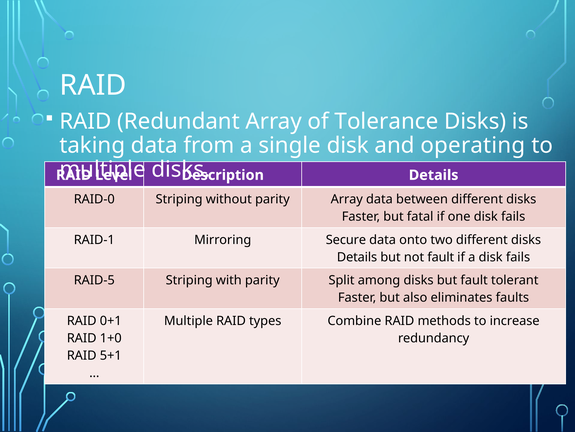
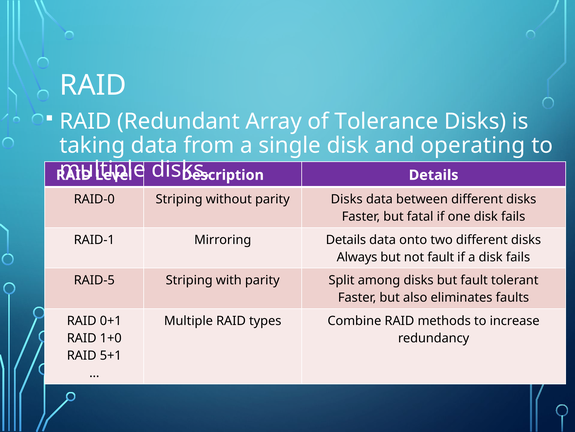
parity Array: Array -> Disks (347, 199)
Mirroring Secure: Secure -> Details (346, 239)
Details: Details -> Always (357, 257)
